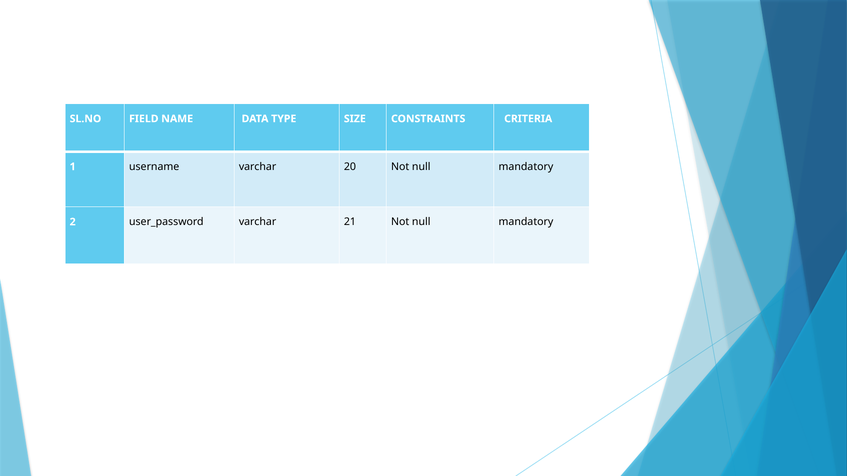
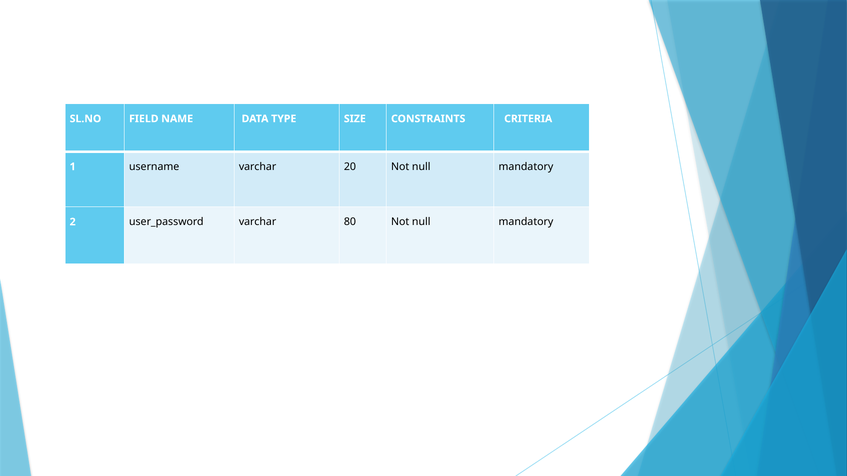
21: 21 -> 80 (350, 222)
